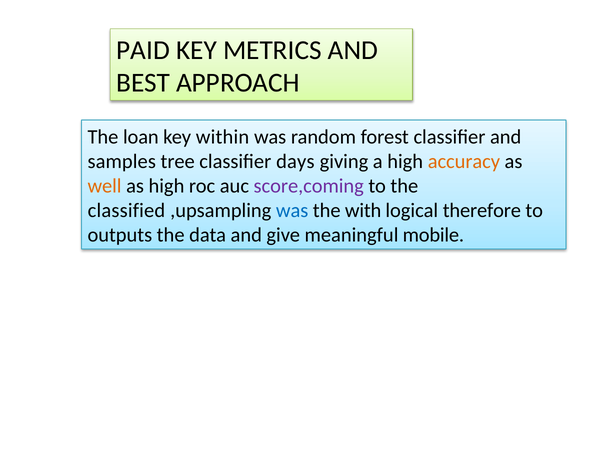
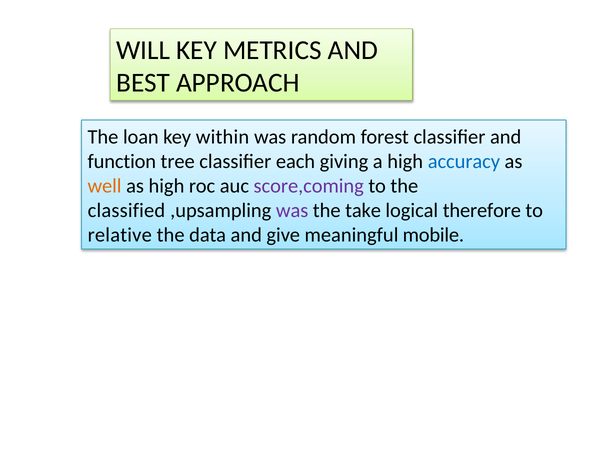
PAID: PAID -> WILL (143, 50)
samples: samples -> function (122, 161)
days: days -> each (295, 161)
accuracy colour: orange -> blue (464, 161)
was colour: blue -> purple (292, 210)
with: with -> take (363, 210)
outputs: outputs -> relative (120, 235)
